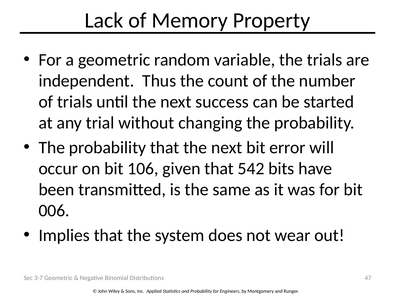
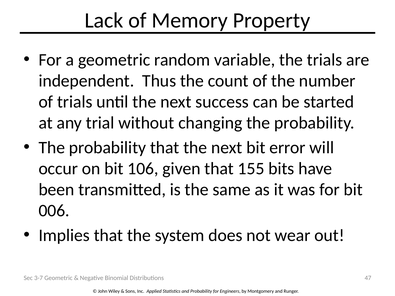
542: 542 -> 155 (251, 169)
